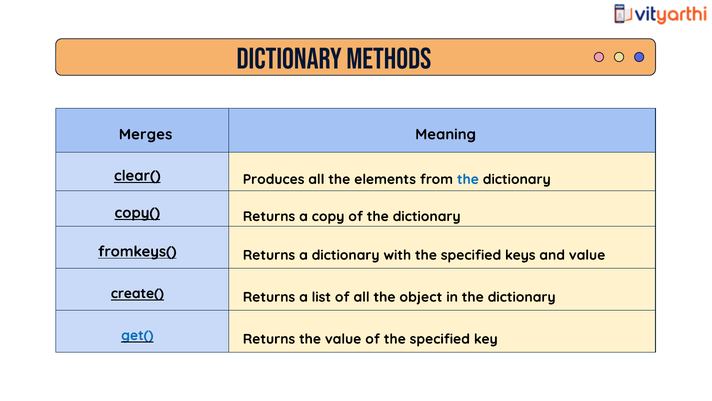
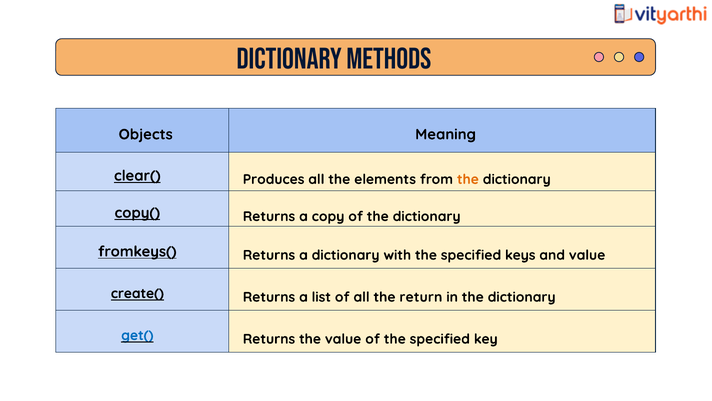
Merges: Merges -> Objects (146, 134)
the colour: blue -> orange (468, 179)
object: object -> return (421, 297)
